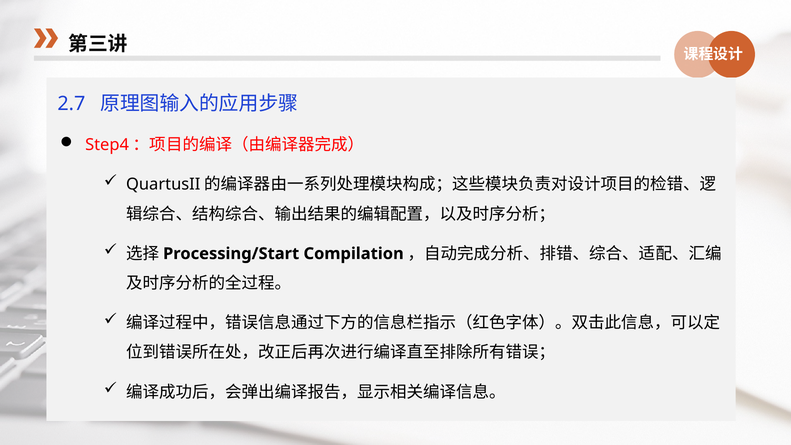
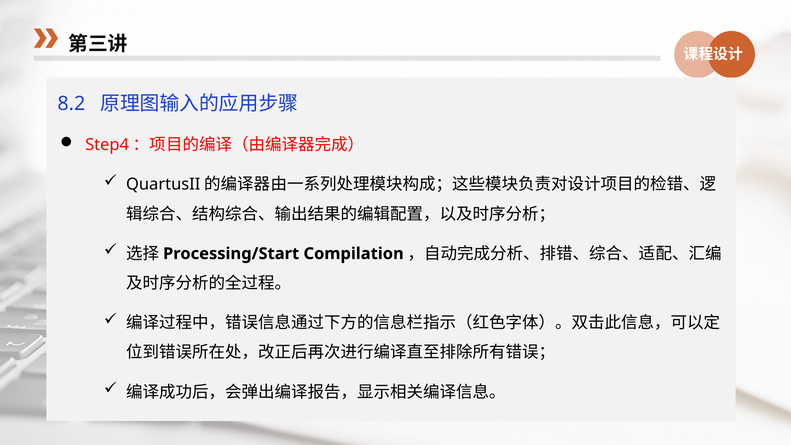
2.7: 2.7 -> 8.2 (71, 104)
